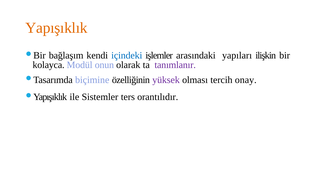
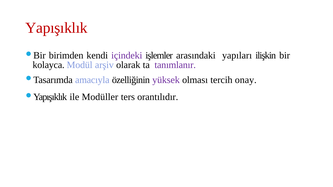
Yapışıklık colour: orange -> red (56, 28)
bağlaşım: bağlaşım -> birimden (66, 55)
içindeki colour: blue -> purple (127, 55)
onun: onun -> arşiv (104, 65)
biçimine: biçimine -> amacıyla (92, 80)
Sistemler: Sistemler -> Modüller (100, 97)
